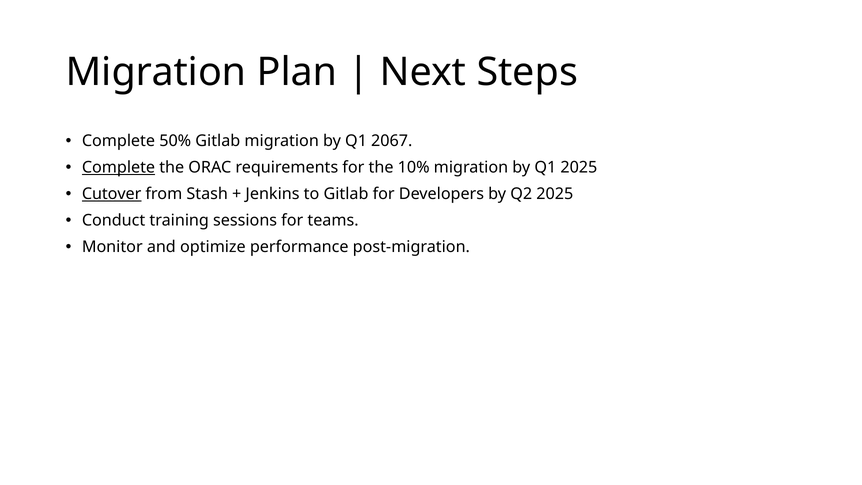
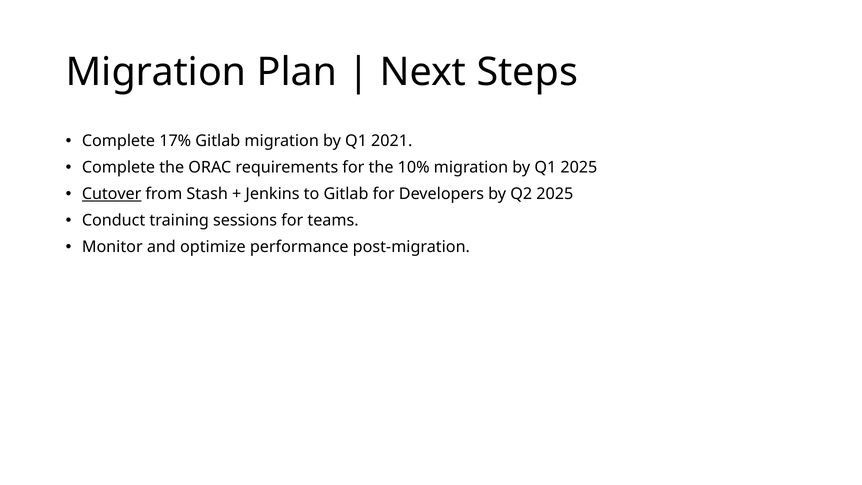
50%: 50% -> 17% (175, 141)
2067: 2067 -> 2021 (392, 141)
Complete underline: present -> none (118, 167)
